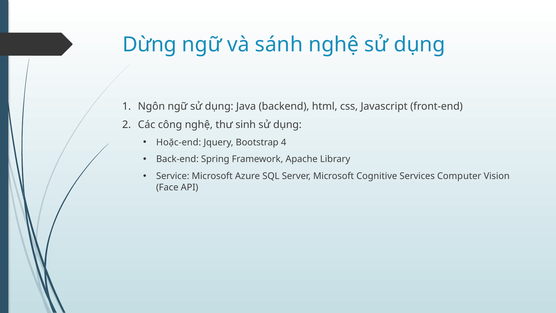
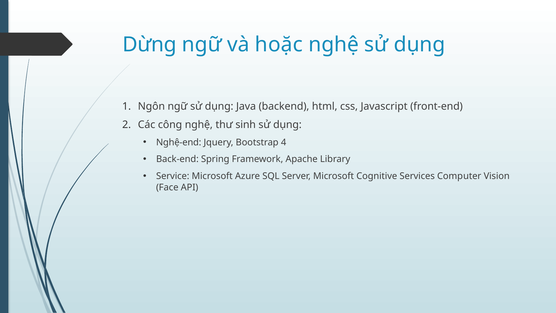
sánh: sánh -> hoặc (279, 45)
Hoặc-end: Hoặc-end -> Nghệ-end (179, 142)
